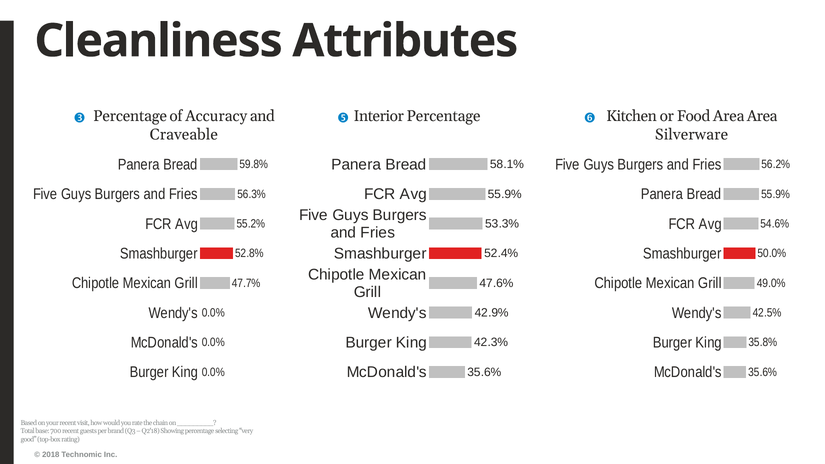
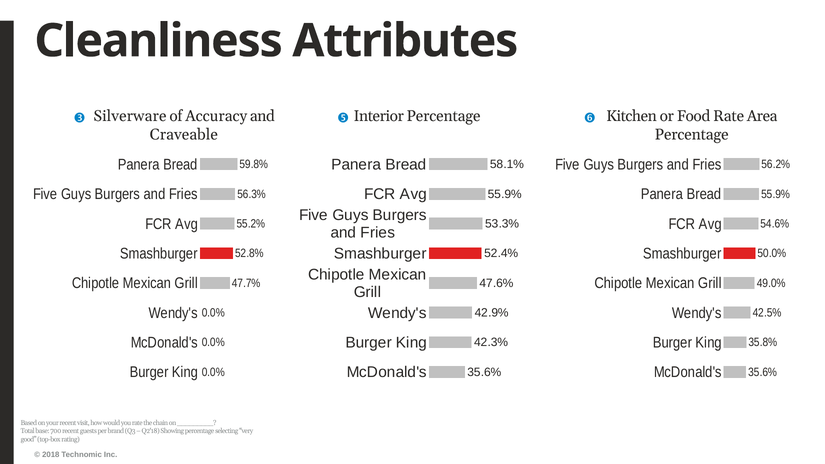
Percentage: Percentage -> Silverware (130, 116)
Food Area: Area -> Rate (729, 116)
Silverware: Silverware -> Percentage (692, 135)
